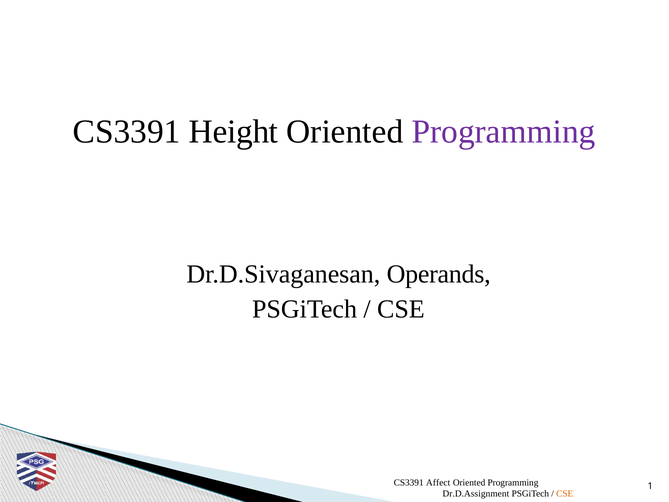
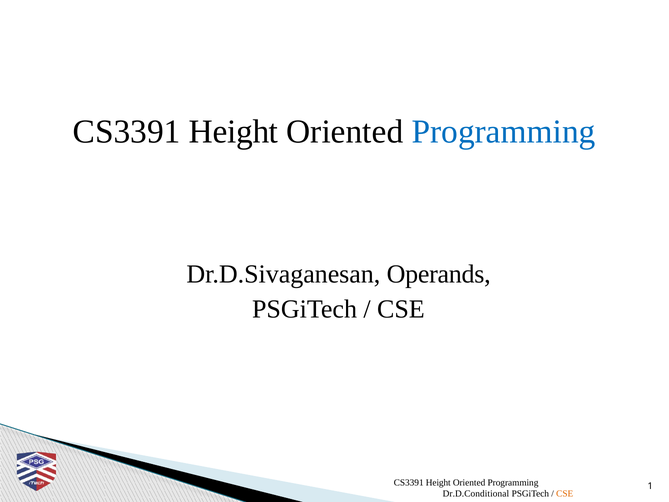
Programming colour: purple -> blue (504, 132)
Affect: Affect -> Height (438, 482)
Dr.D.Assignment: Dr.D.Assignment -> Dr.D.Conditional (476, 493)
